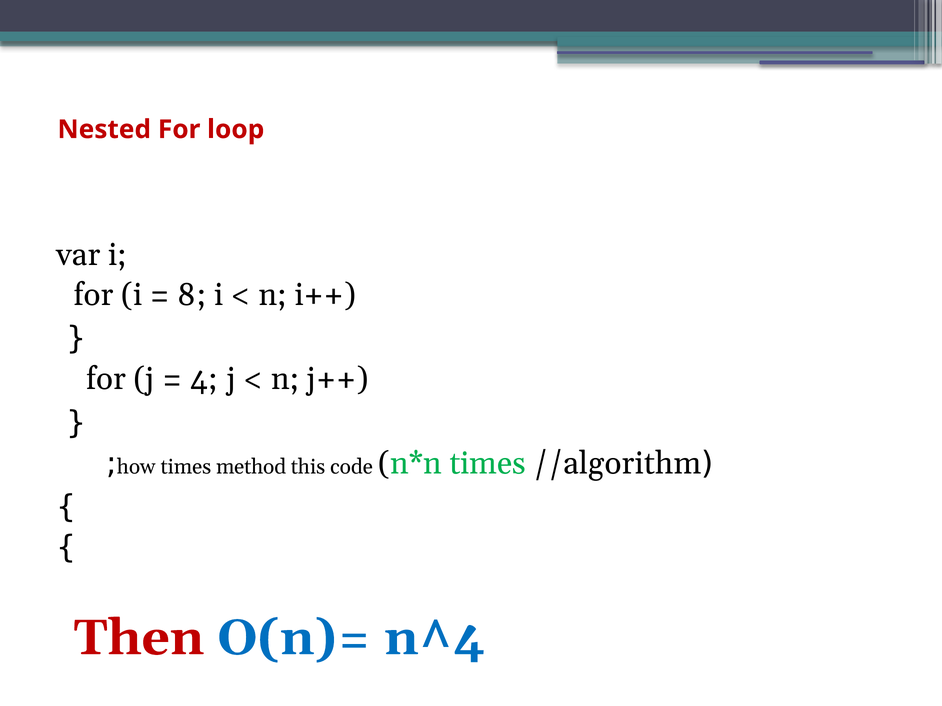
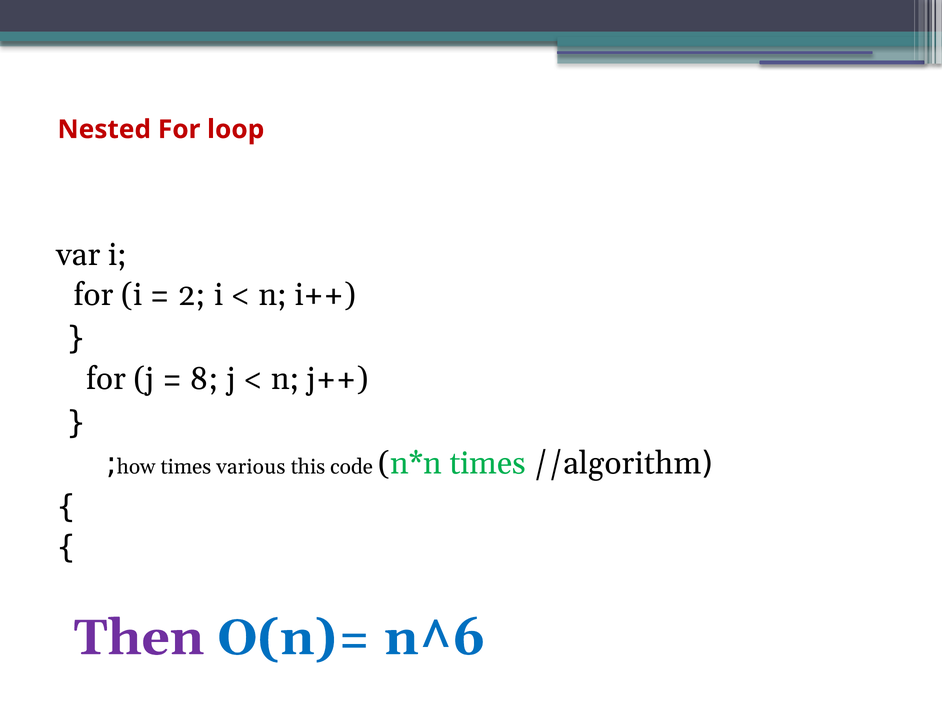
8: 8 -> 2 (192, 295)
4: 4 -> 8 (204, 379)
method: method -> various (251, 467)
Then colour: red -> purple (139, 638)
n^4: n^4 -> n^6 (435, 638)
